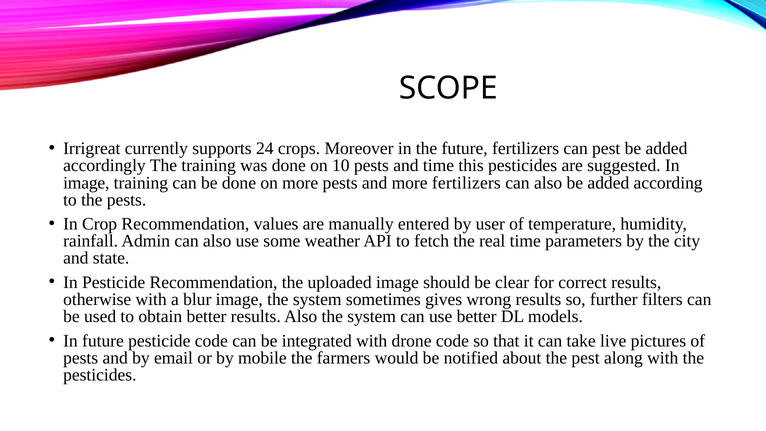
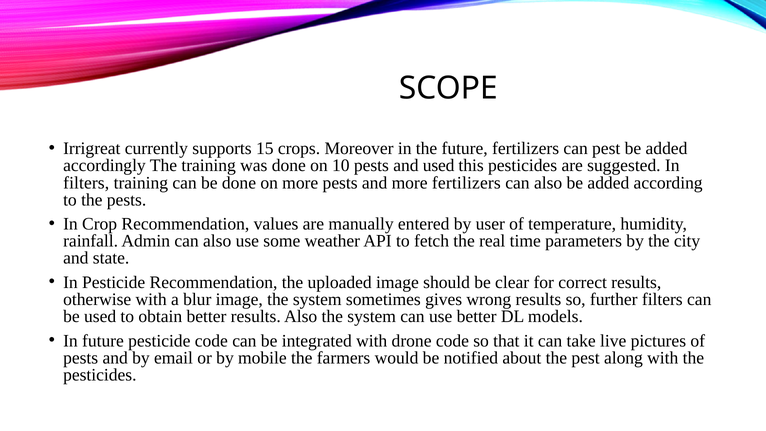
24: 24 -> 15 (265, 149)
and time: time -> used (439, 166)
image: image -> filters (86, 183)
